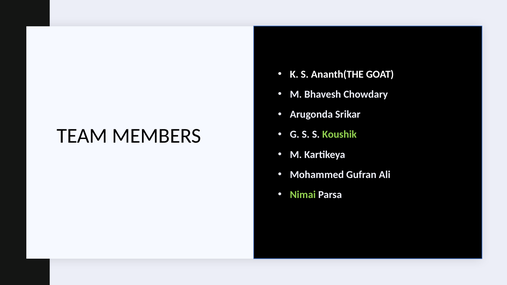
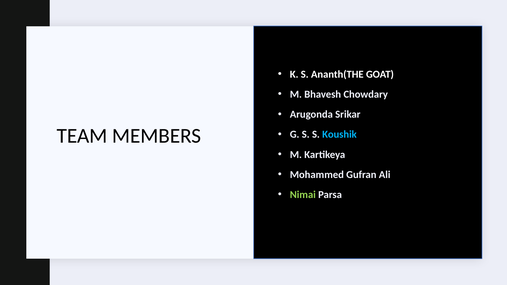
Koushik colour: light green -> light blue (339, 135)
